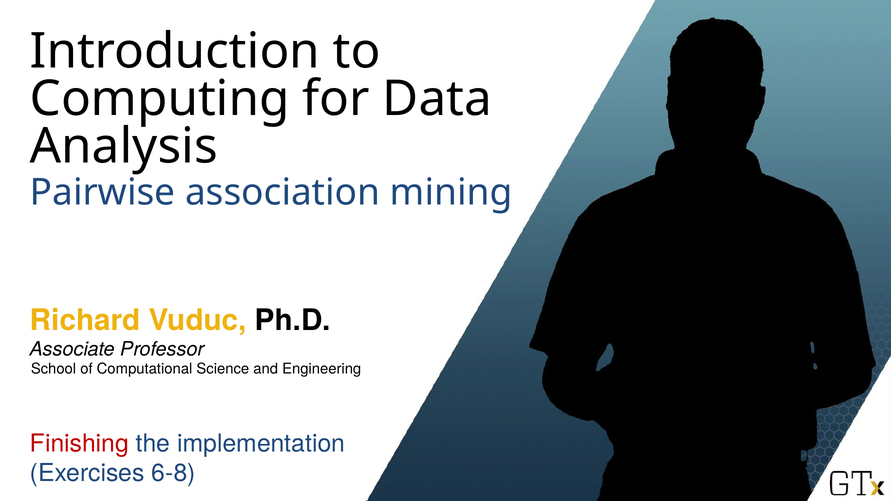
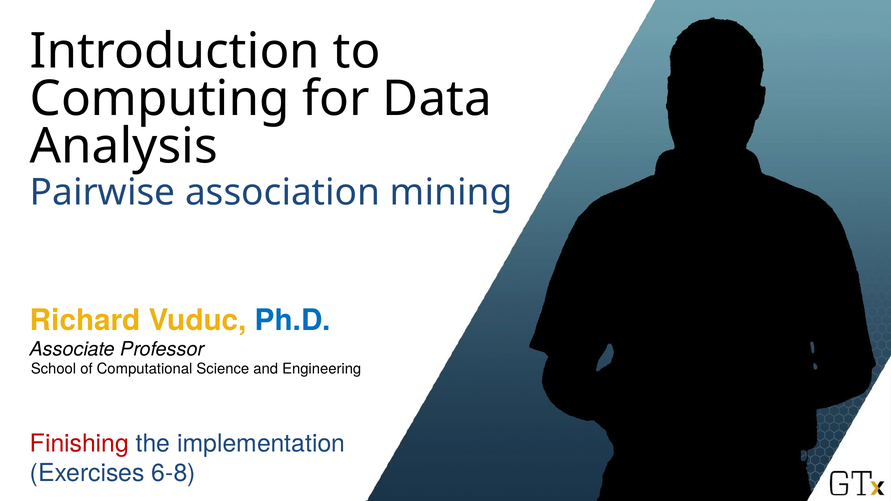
Ph.D colour: black -> blue (293, 321)
